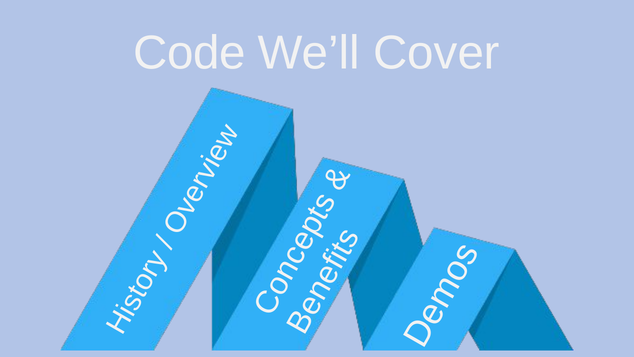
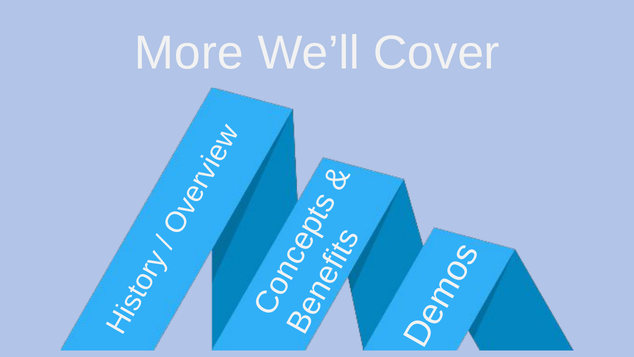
Code: Code -> More (189, 53)
